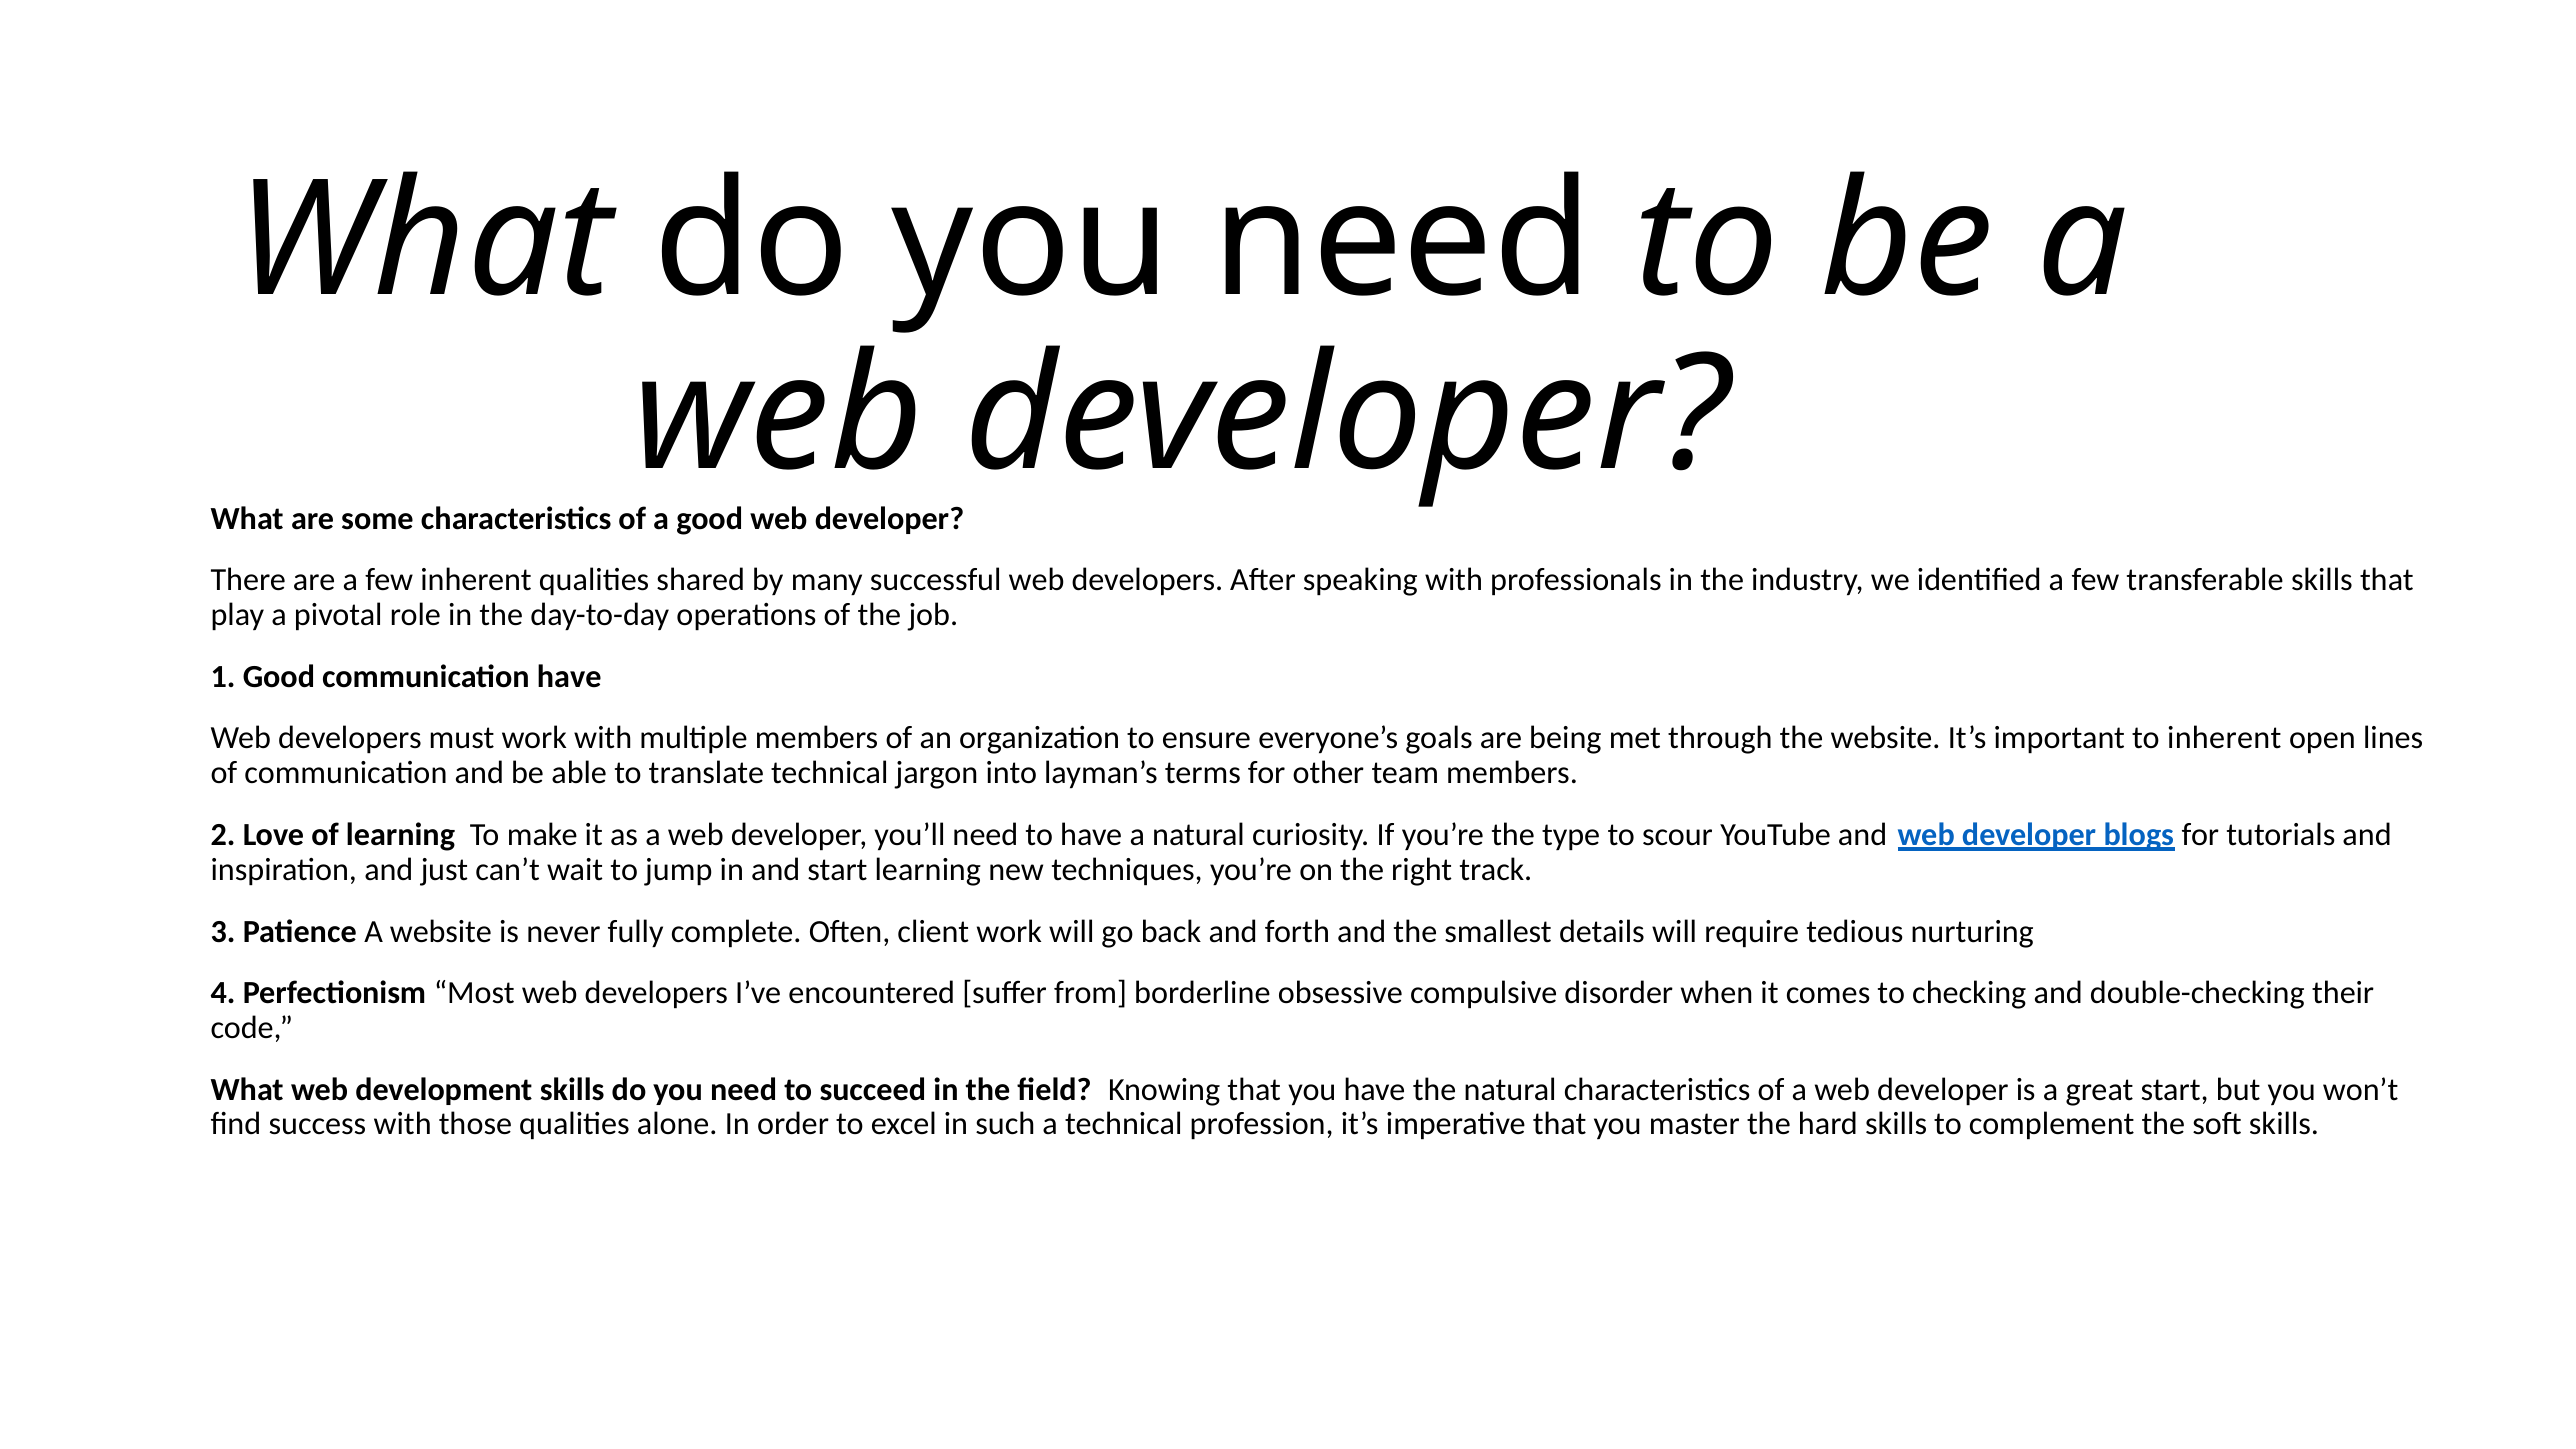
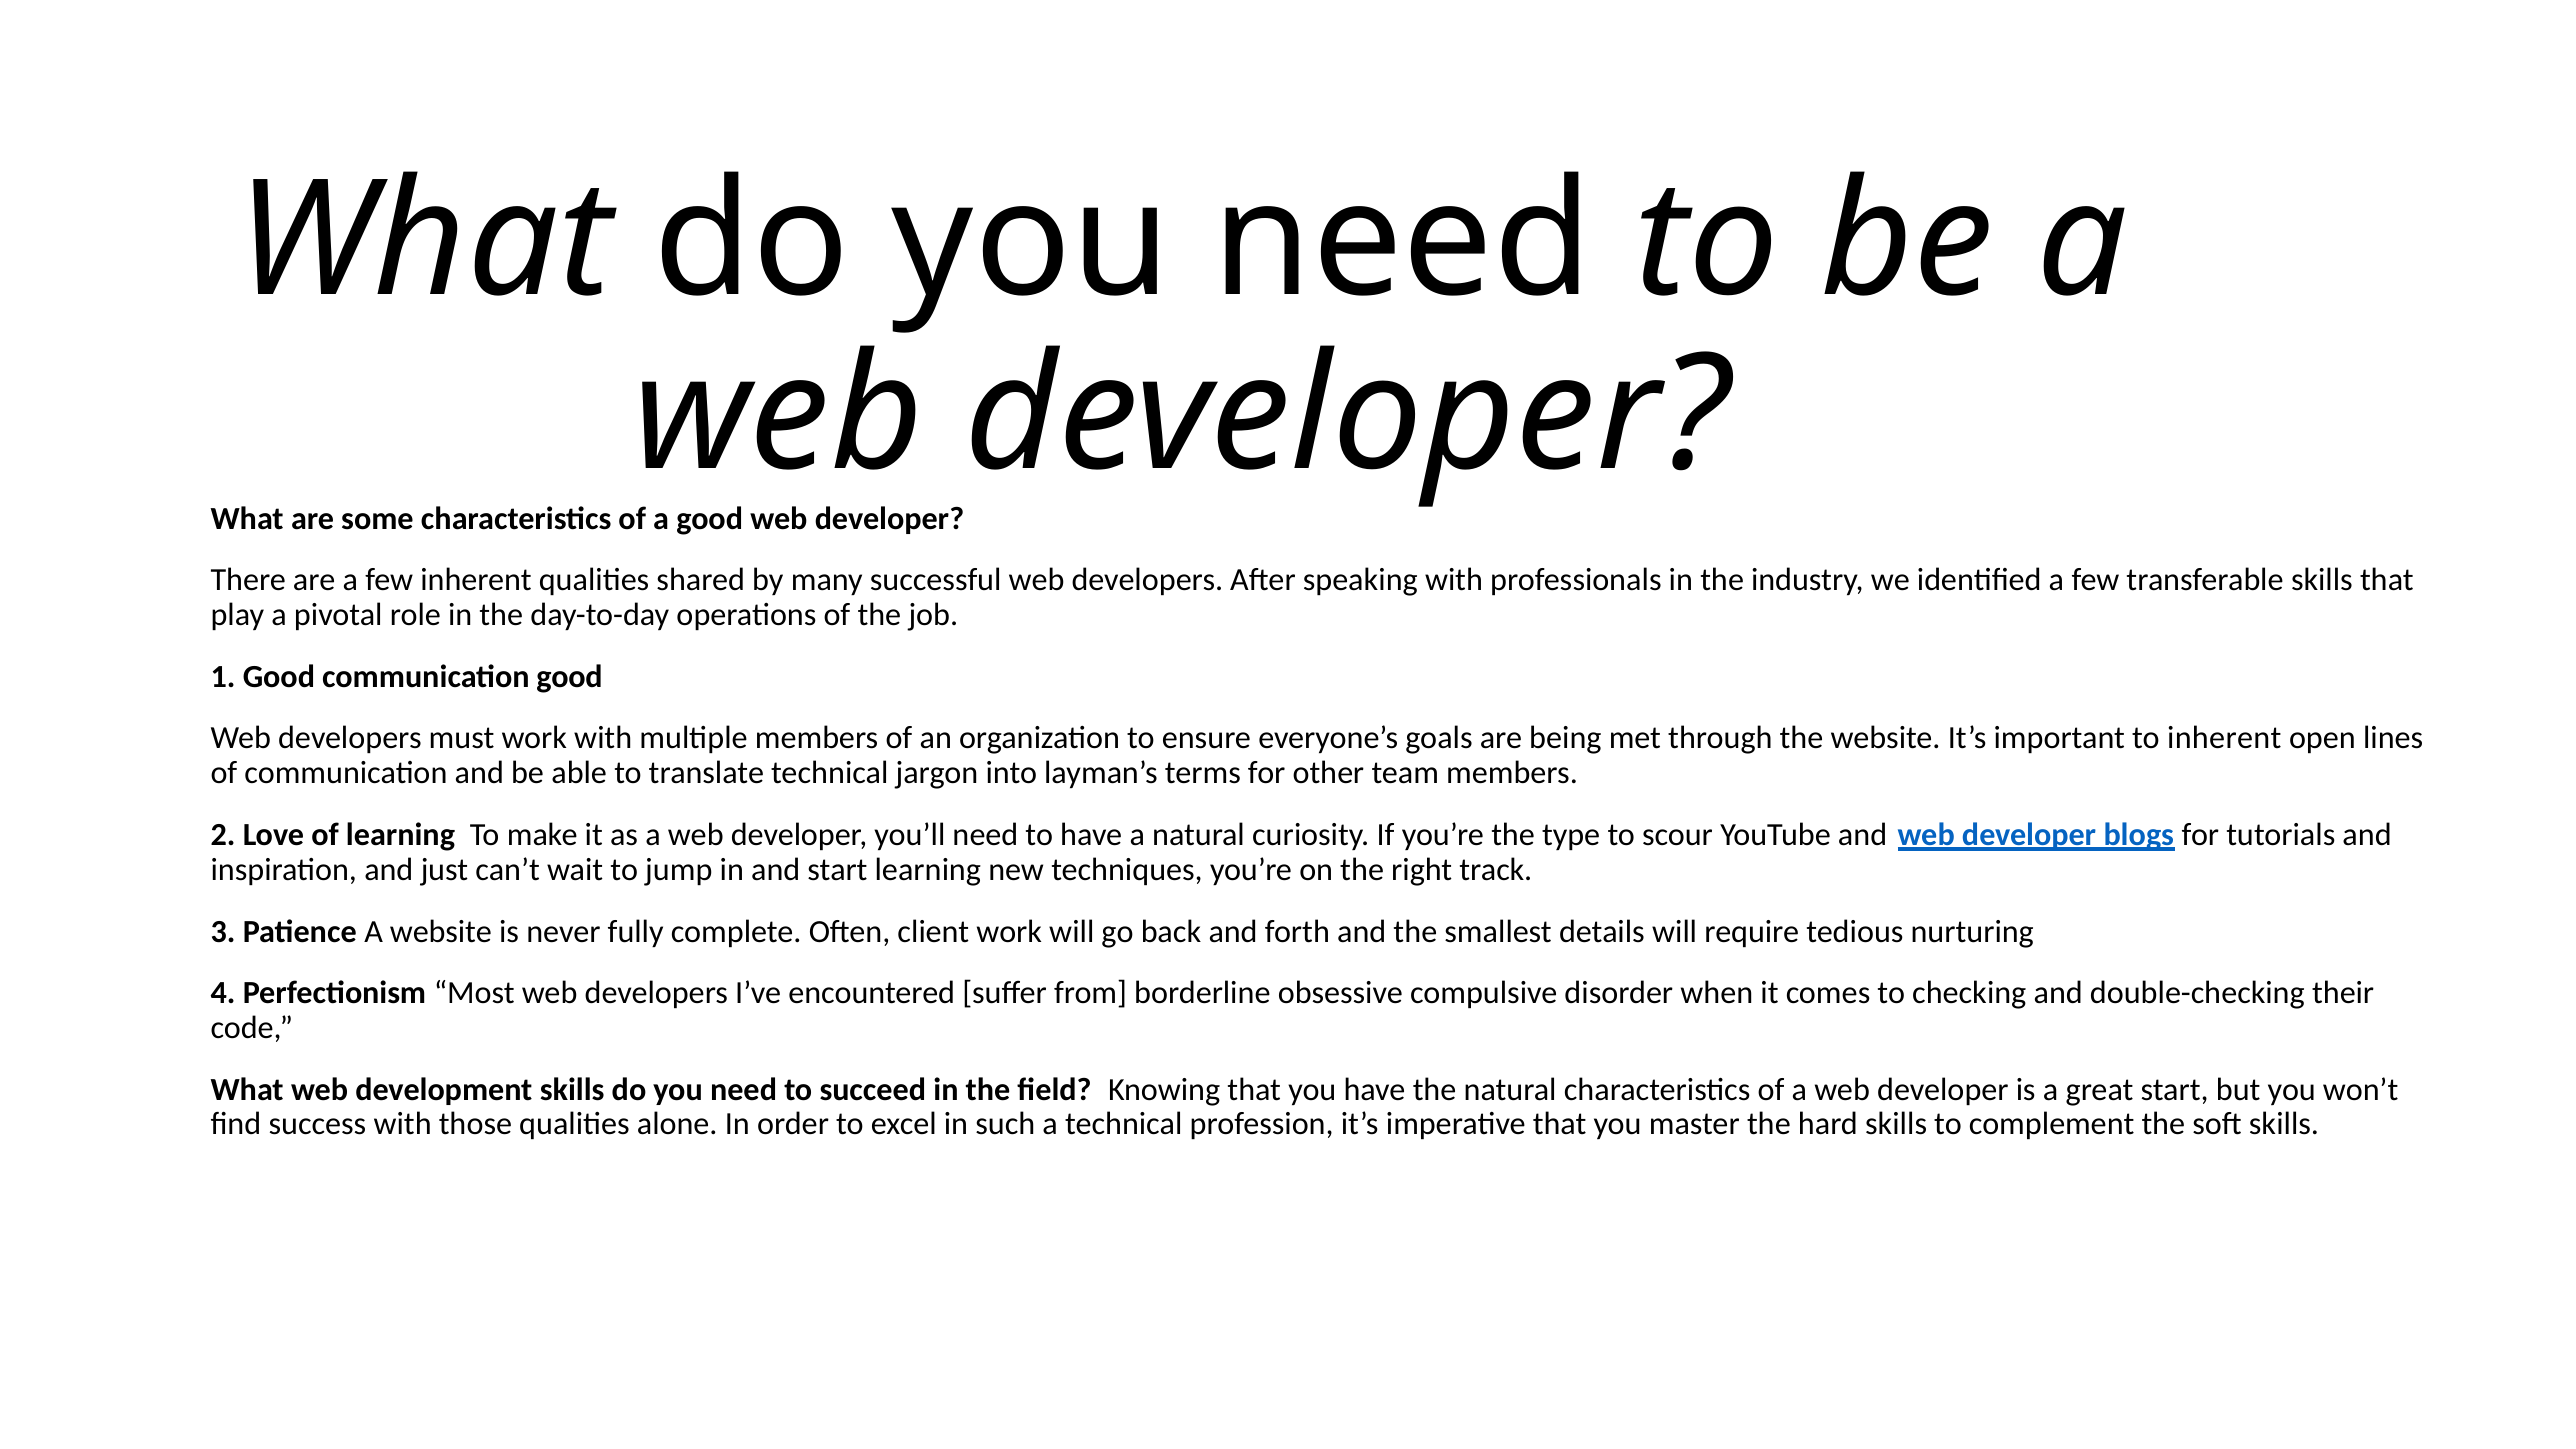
communication have: have -> good (569, 677)
